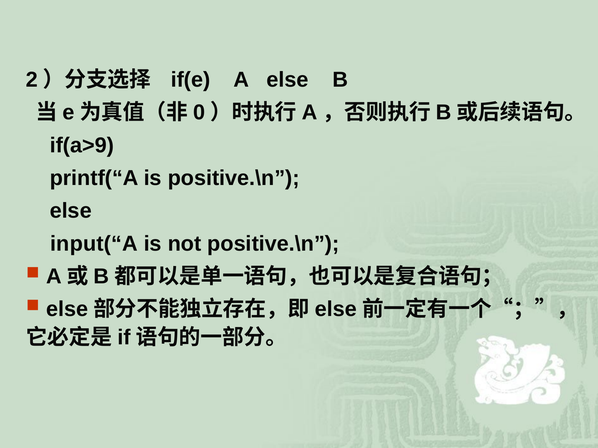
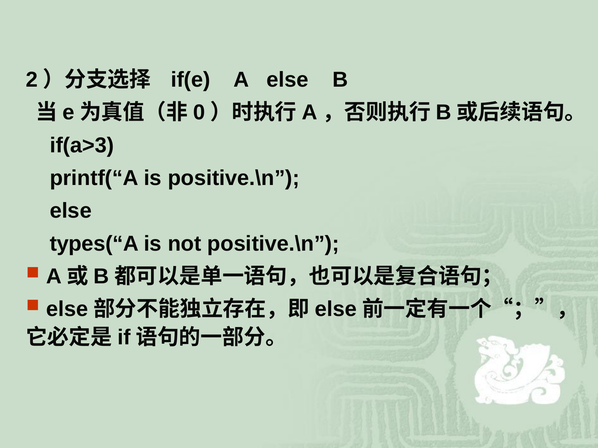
if(a>9: if(a>9 -> if(a>3 (82, 145)
input(“A: input(“A -> types(“A (94, 244)
